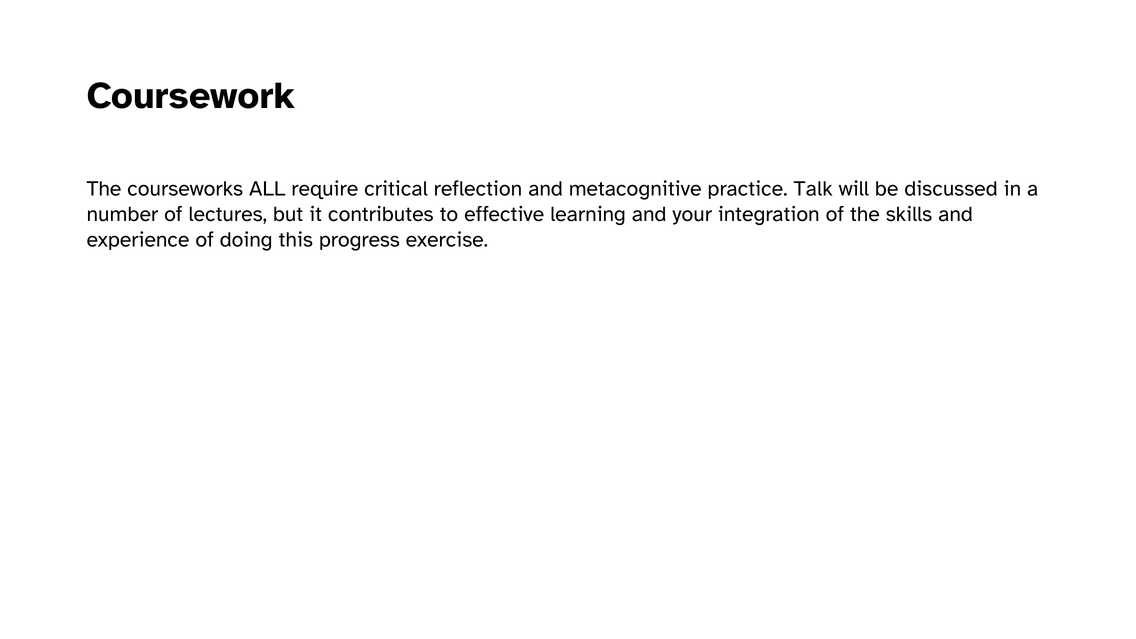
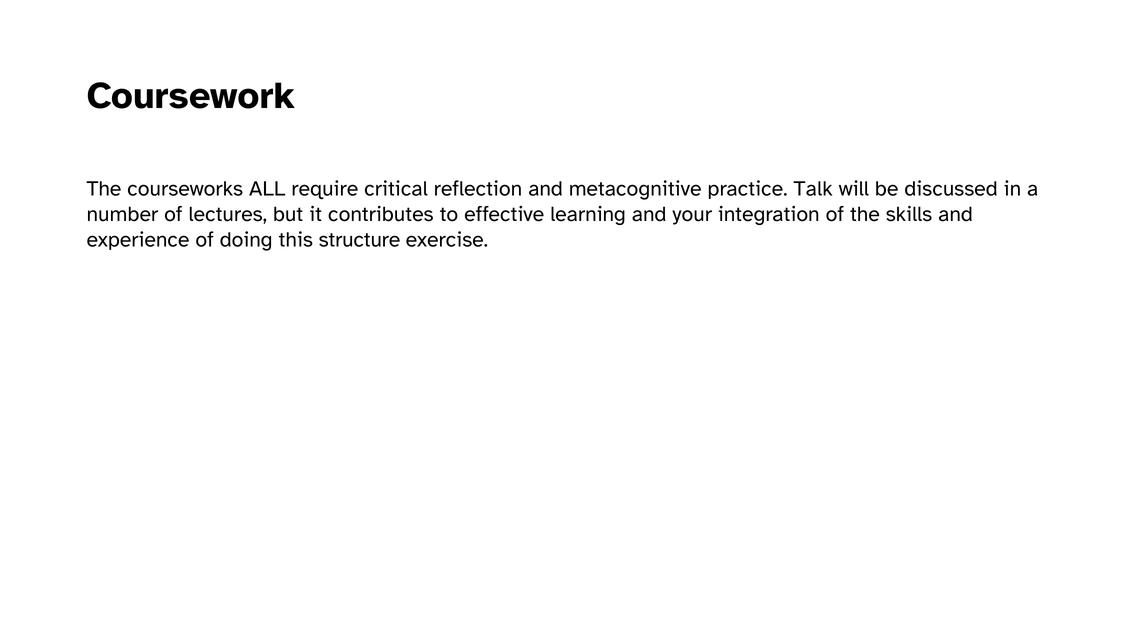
progress: progress -> structure (359, 240)
